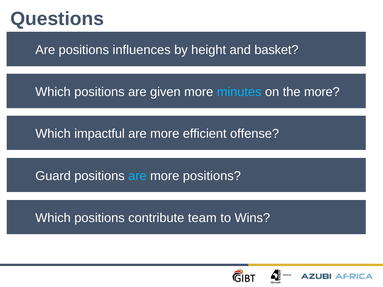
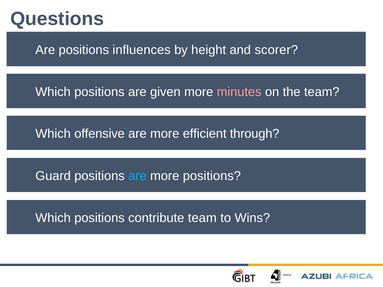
basket: basket -> scorer (276, 50)
minutes colour: light blue -> pink (239, 92)
the more: more -> team (322, 92)
impactful: impactful -> offensive (100, 134)
offense: offense -> through (255, 134)
